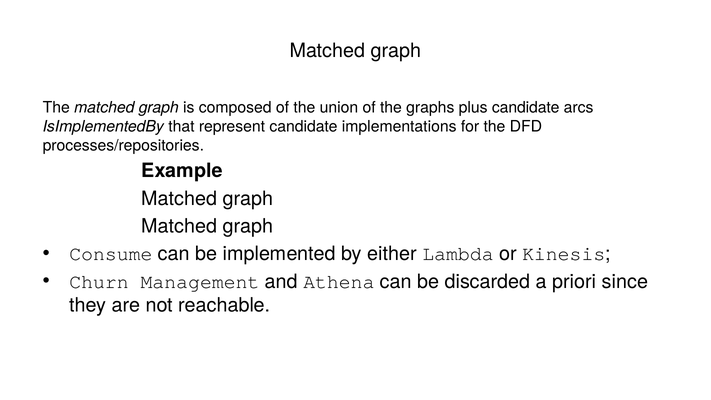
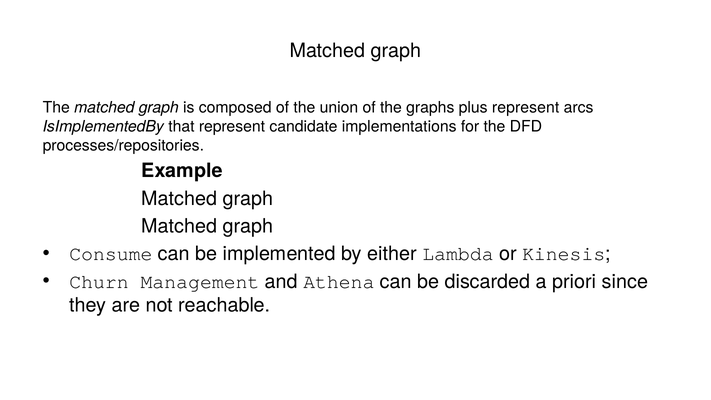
plus candidate: candidate -> represent (526, 107)
